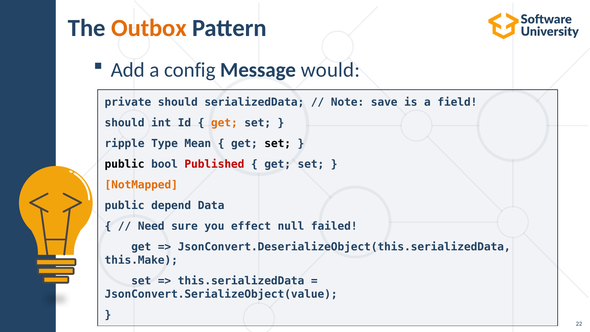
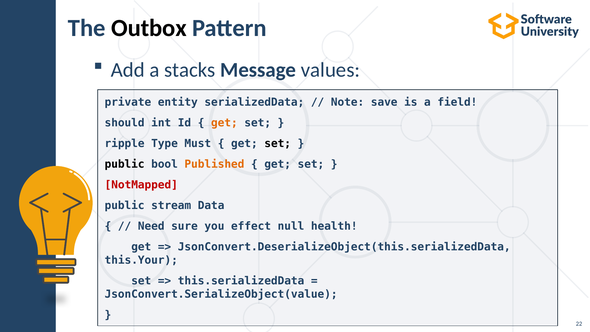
Outbox colour: orange -> black (149, 28)
config: config -> stacks (190, 70)
would: would -> values (330, 70)
private should: should -> entity (178, 102)
Mean: Mean -> Must (198, 143)
Published colour: red -> orange (214, 164)
NotMapped colour: orange -> red (141, 185)
depend: depend -> stream (171, 205)
failed: failed -> health (334, 226)
this.Make: this.Make -> this.Your (141, 260)
